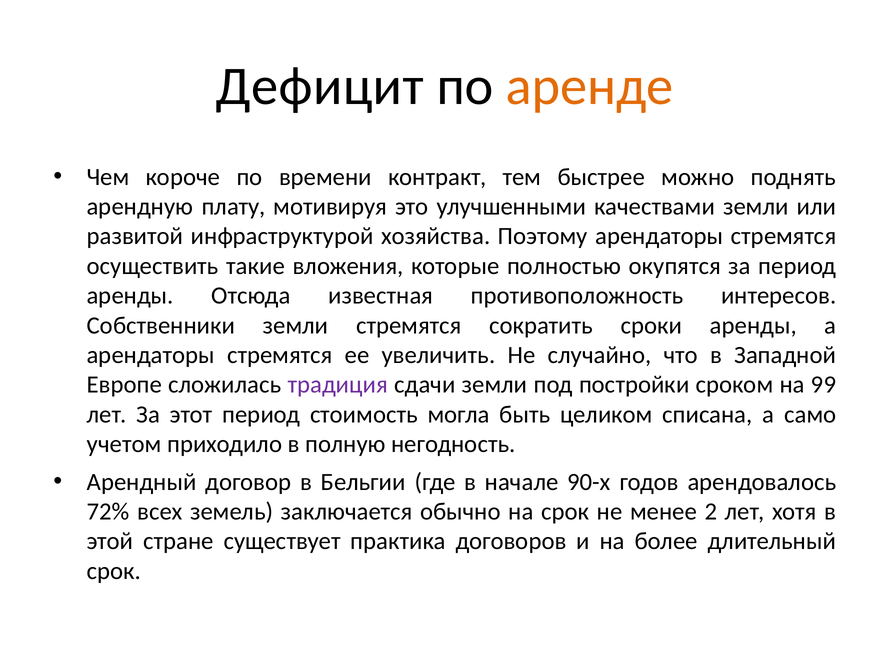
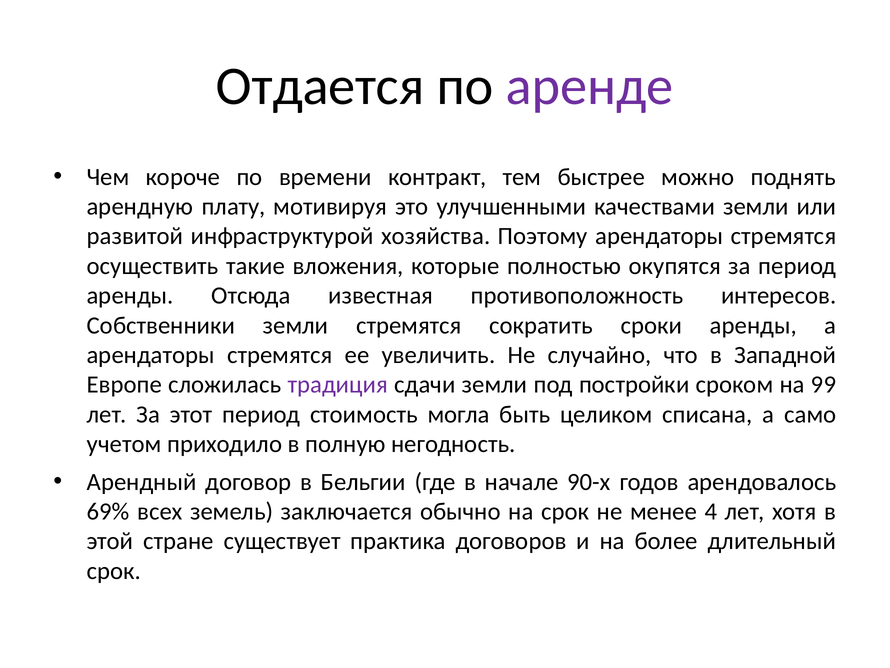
Дефицит: Дефицит -> Отдается (320, 86)
аренде colour: orange -> purple (590, 86)
72%: 72% -> 69% (108, 511)
2: 2 -> 4 (711, 511)
